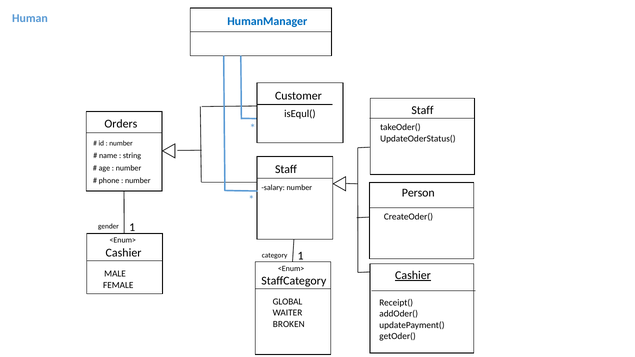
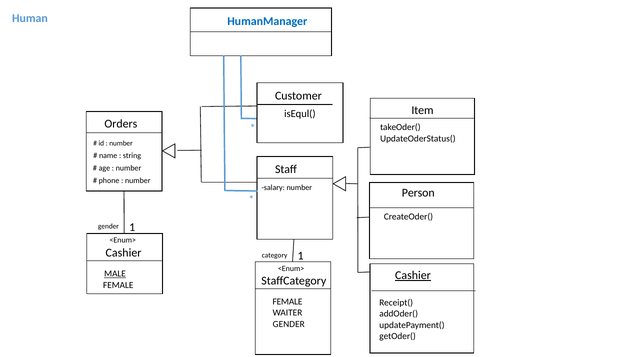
Staff: Staff -> Item (423, 110)
MALE underline: none -> present (115, 274)
GLOBAL: GLOBAL -> FEMALE (288, 302)
BROKEN: BROKEN -> GENDER (289, 324)
